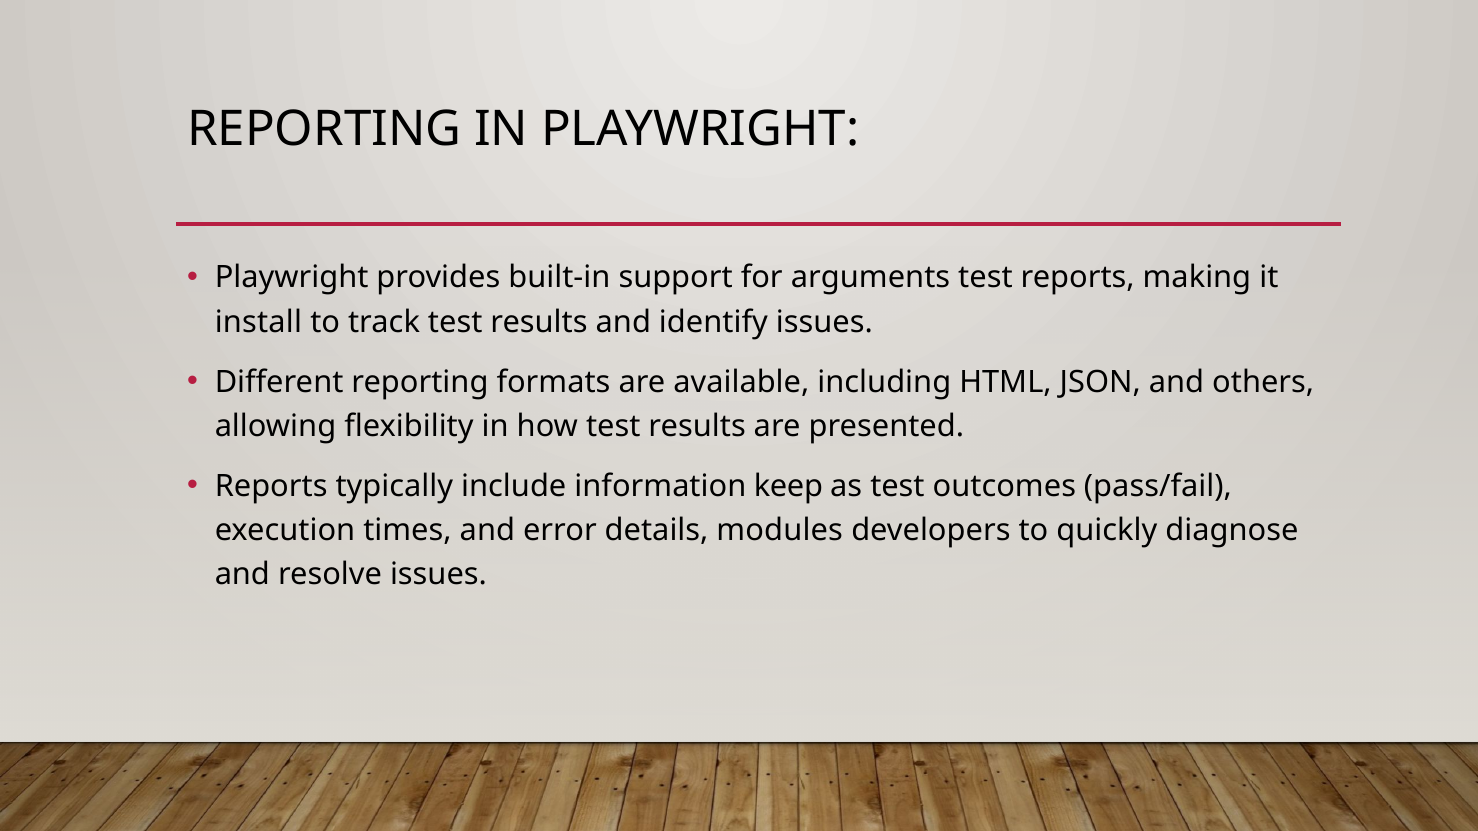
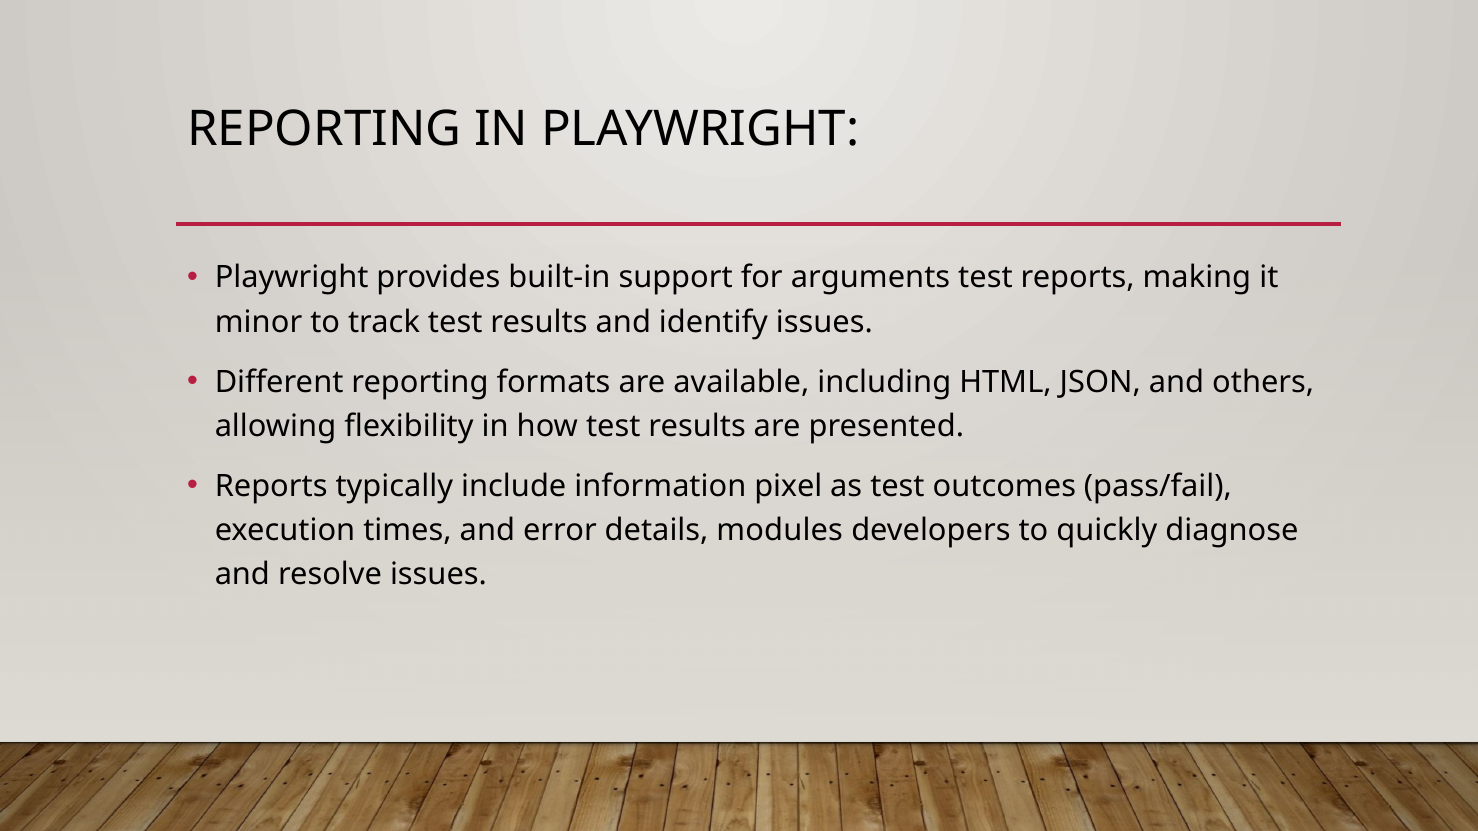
install: install -> minor (259, 322)
keep: keep -> pixel (788, 486)
